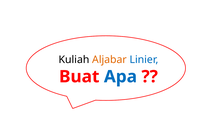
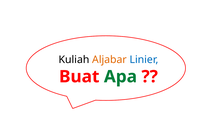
Apa colour: blue -> green (120, 77)
